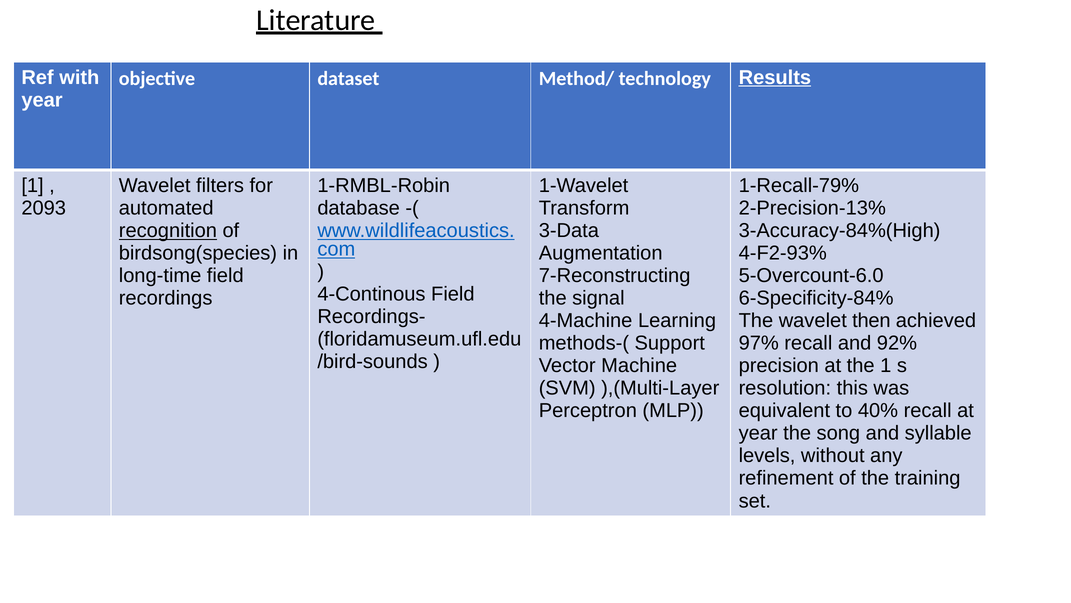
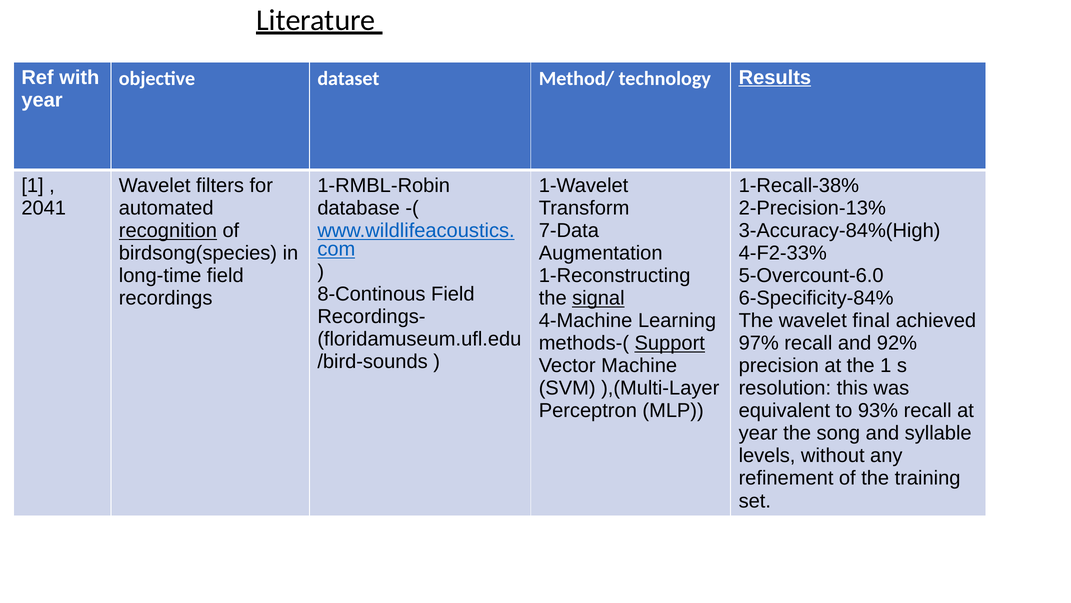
1-Recall-79%: 1-Recall-79% -> 1-Recall-38% (799, 186)
2093: 2093 -> 2041 (44, 208)
3-Data: 3-Data -> 7-Data (569, 231)
4-F2-93%: 4-F2-93% -> 4-F2-33% (783, 253)
7-Reconstructing: 7-Reconstructing -> 1-Reconstructing (615, 276)
4-Continous: 4-Continous -> 8-Continous (371, 294)
signal underline: none -> present (598, 298)
then: then -> final (871, 321)
Support underline: none -> present (670, 343)
40%: 40% -> 93% (878, 410)
